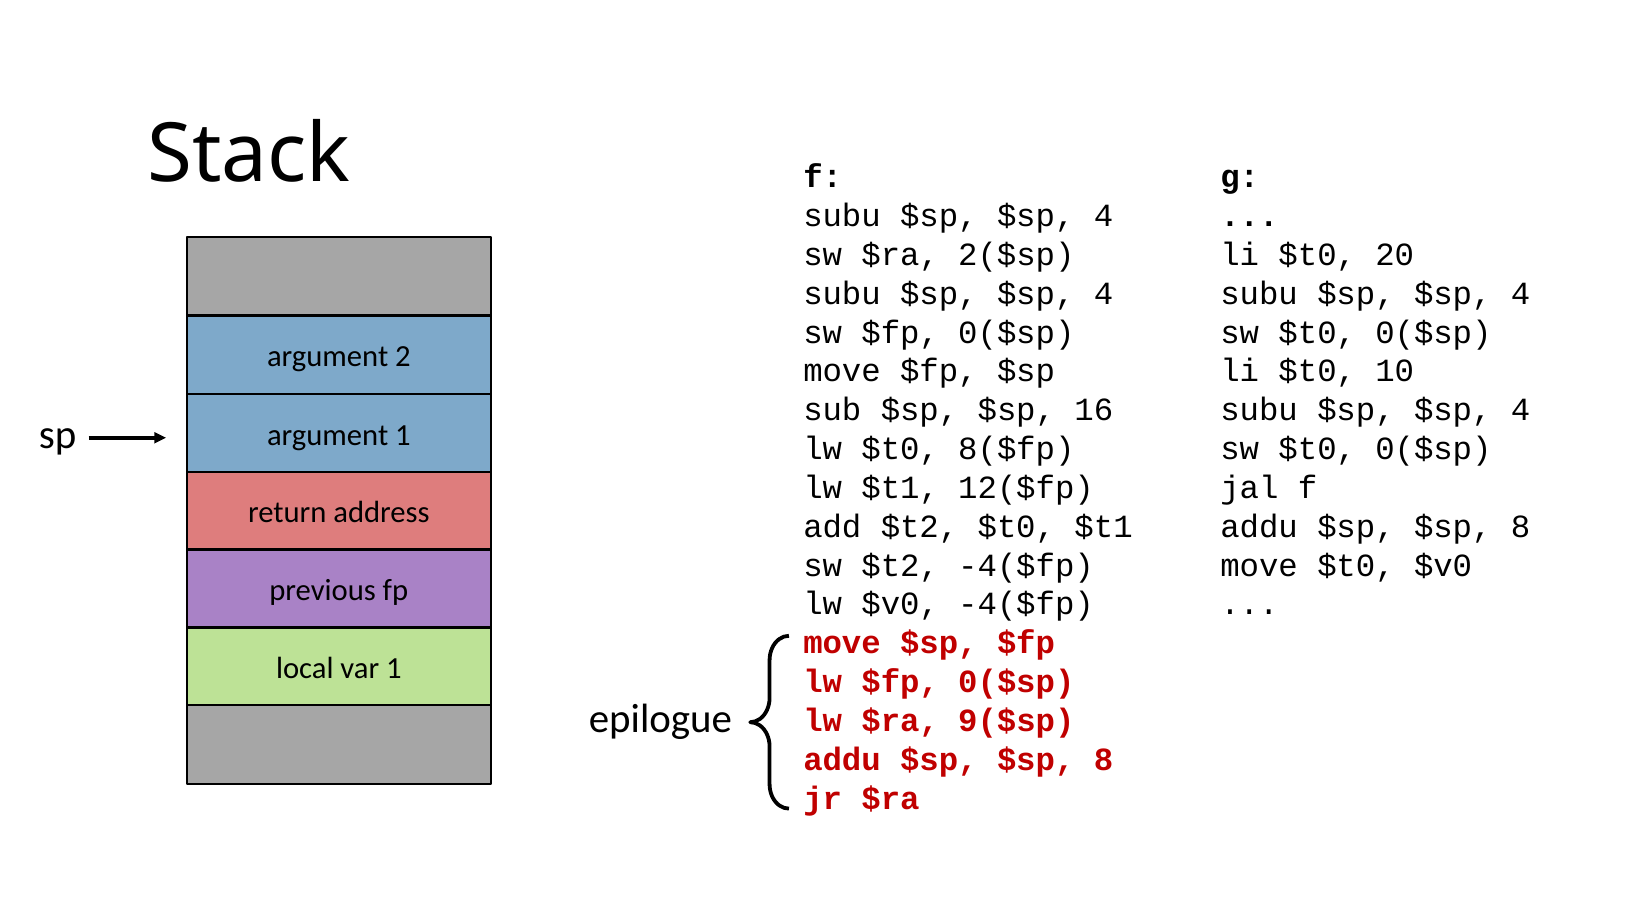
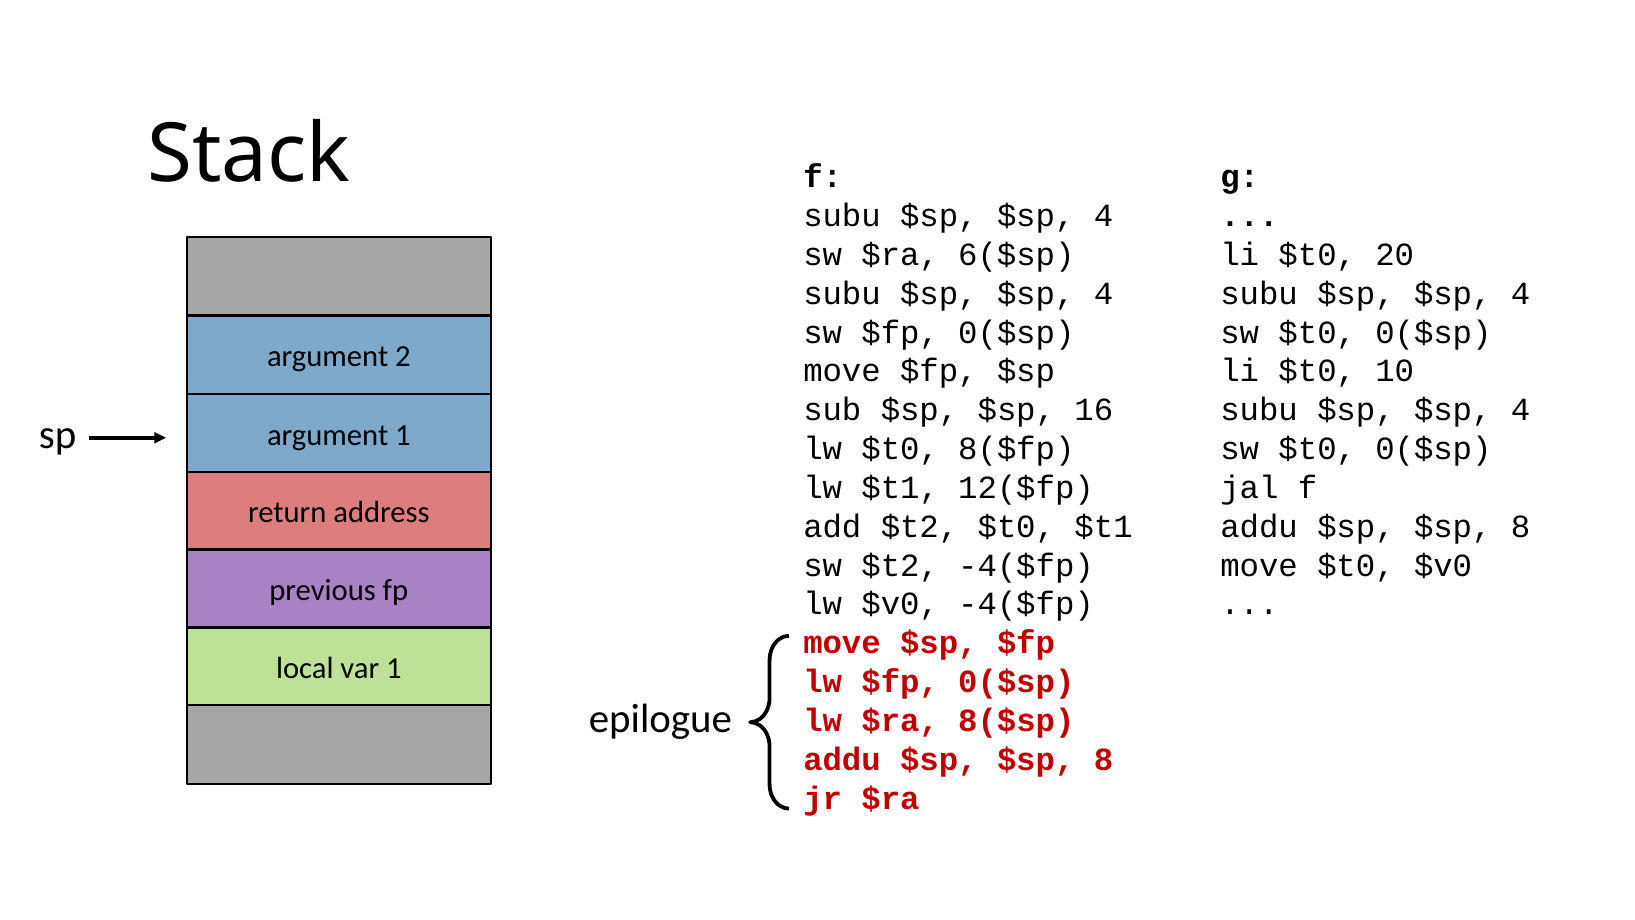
2($sp: 2($sp -> 6($sp (1016, 255)
9($sp: 9($sp -> 8($sp (1016, 720)
